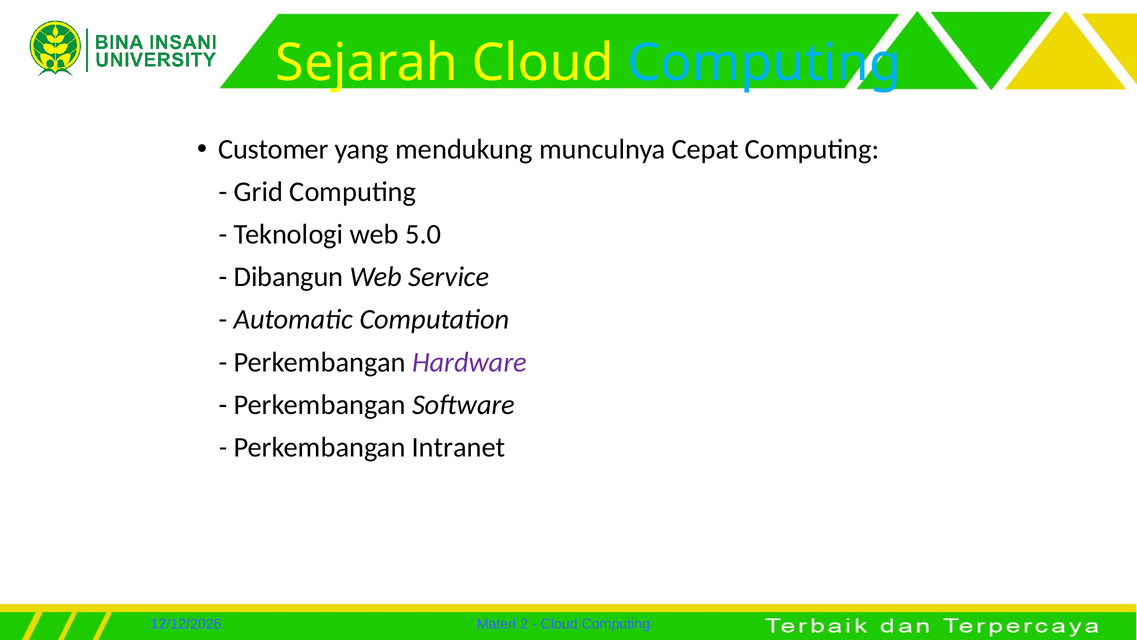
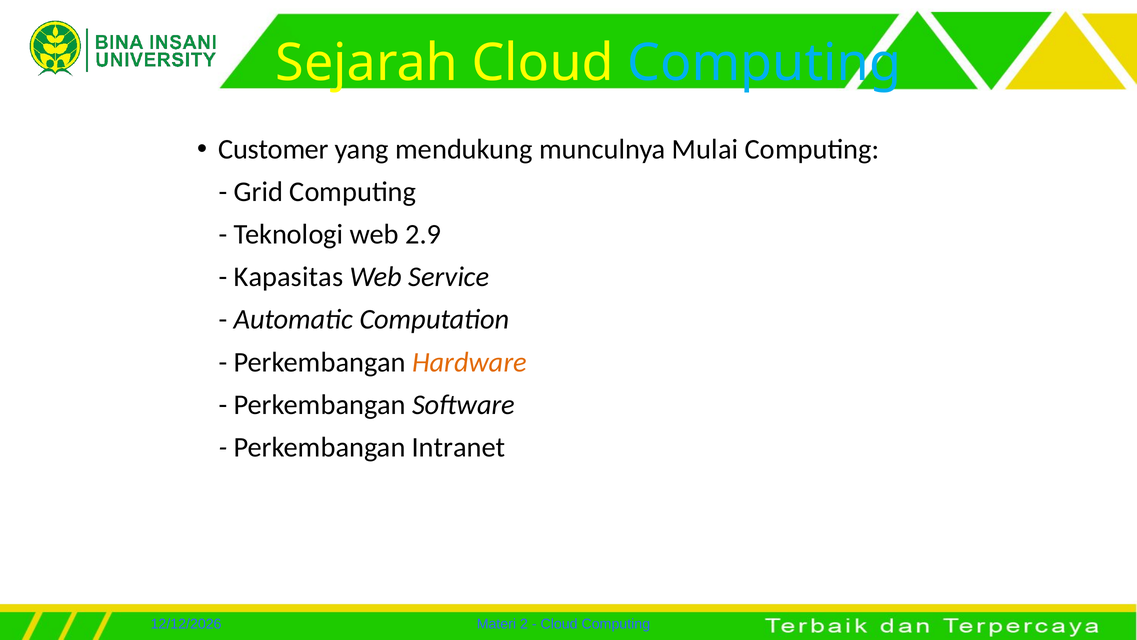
Cepat: Cepat -> Mulai (705, 149)
5.0: 5.0 -> 2.9 (423, 234)
Dibangun: Dibangun -> Kapasitas (288, 277)
Hardware colour: purple -> orange (469, 362)
